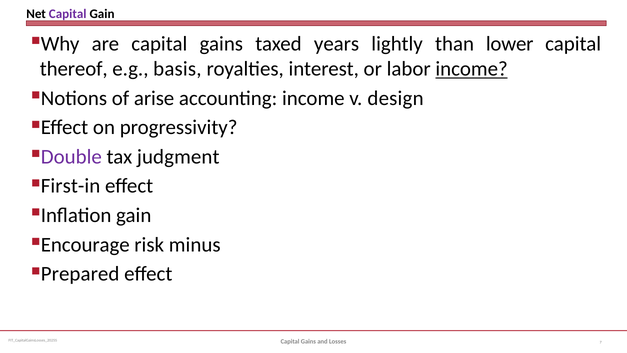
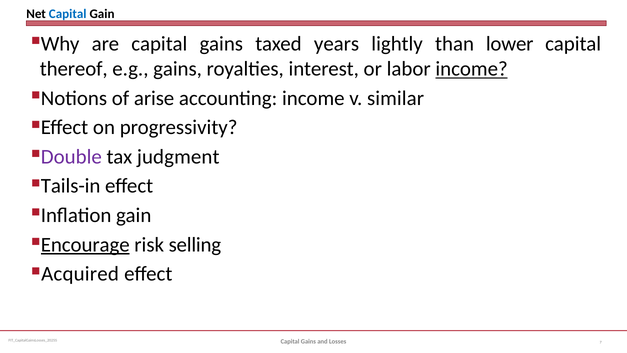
Capital colour: purple -> blue (68, 14)
e.g basis: basis -> gains (178, 69)
design: design -> similar (396, 98)
First-in: First-in -> Tails-in (71, 186)
Encourage underline: none -> present (85, 244)
minus: minus -> selling (195, 244)
Prepared: Prepared -> Acquired (80, 274)
